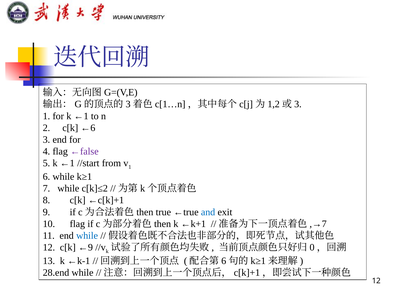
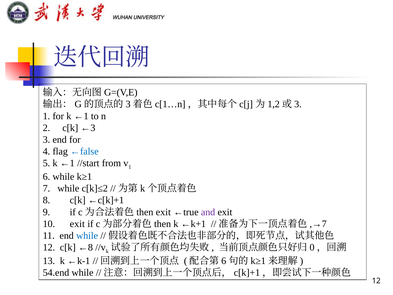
←6: ←6 -> ←3 (88, 128)
←false colour: purple -> blue (84, 151)
true: true -> exit (163, 212)
and colour: blue -> purple (208, 212)
10 flag: flag -> exit (77, 224)
←9: ←9 -> ←8 (86, 247)
28.end: 28.end -> 54.end (56, 272)
